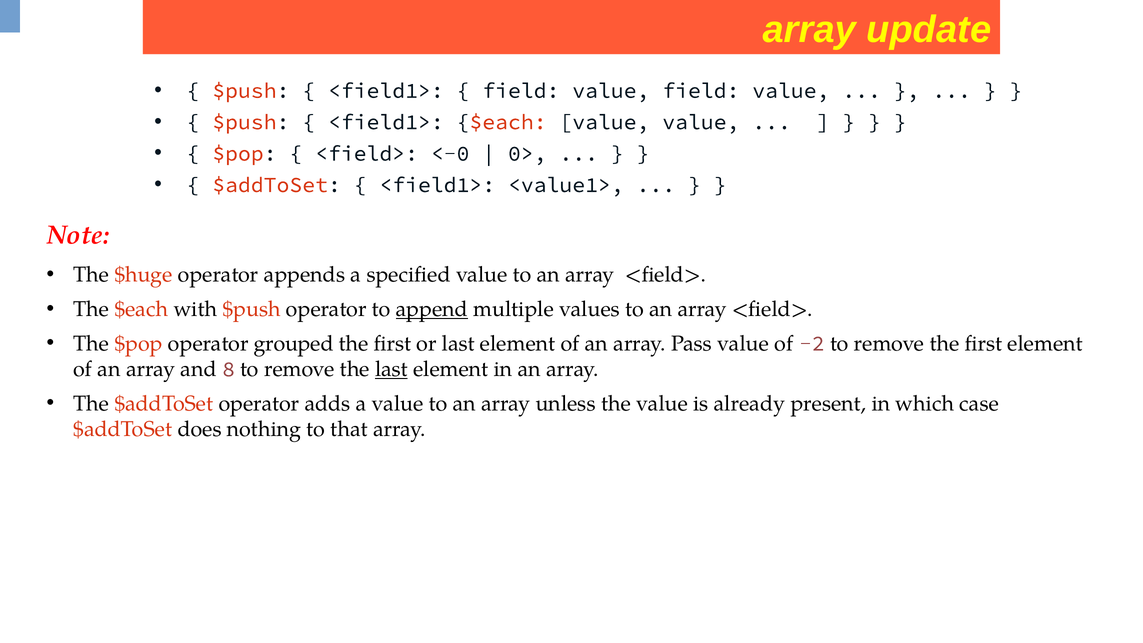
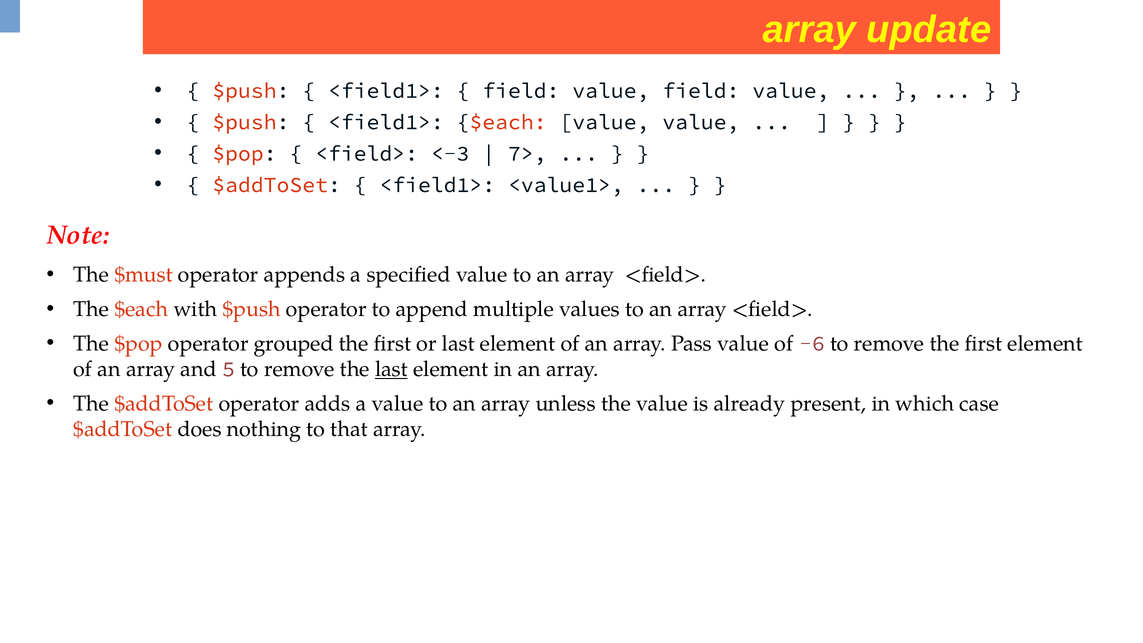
<-0: <-0 -> <-3 (450, 154)
0>: 0> -> 7> (527, 154)
$huge: $huge -> $must (144, 275)
append underline: present -> none (432, 309)
-2: -2 -> -6 (812, 343)
8: 8 -> 5 (229, 369)
